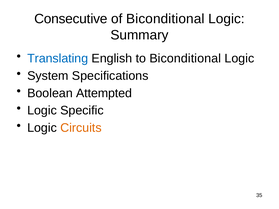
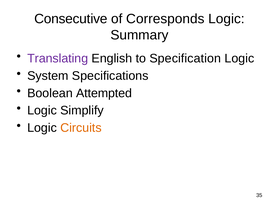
of Biconditional: Biconditional -> Corresponds (165, 19)
Translating colour: blue -> purple (58, 59)
to Biconditional: Biconditional -> Specification (185, 59)
Specific: Specific -> Simplify (82, 111)
